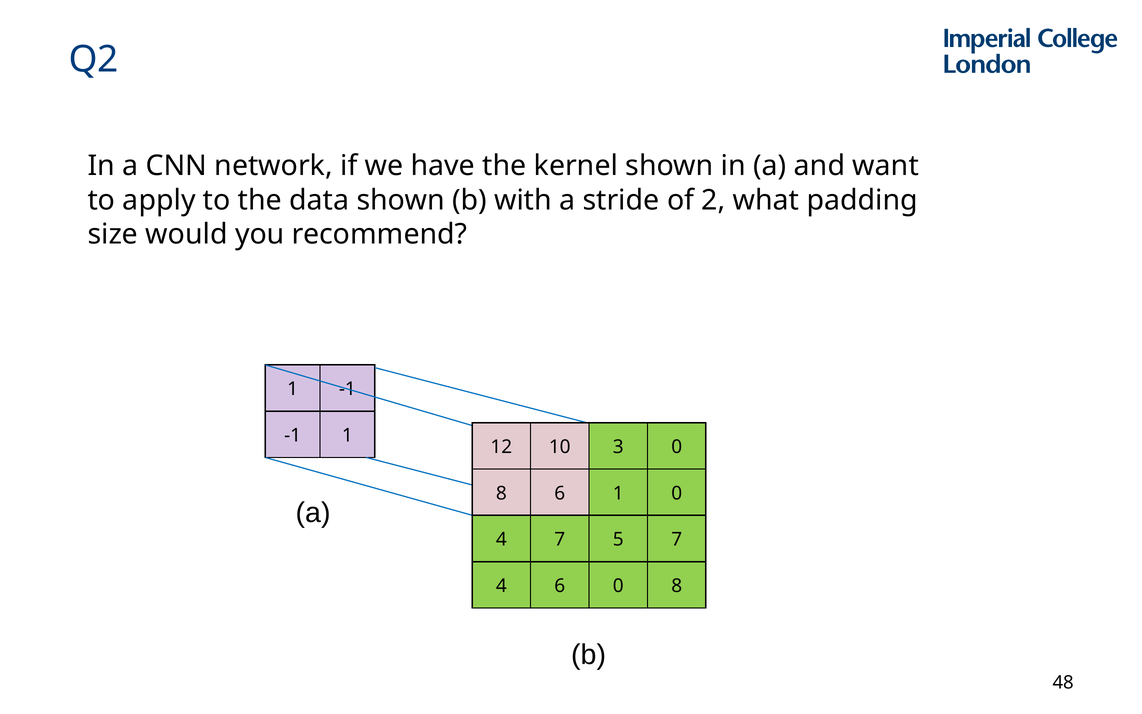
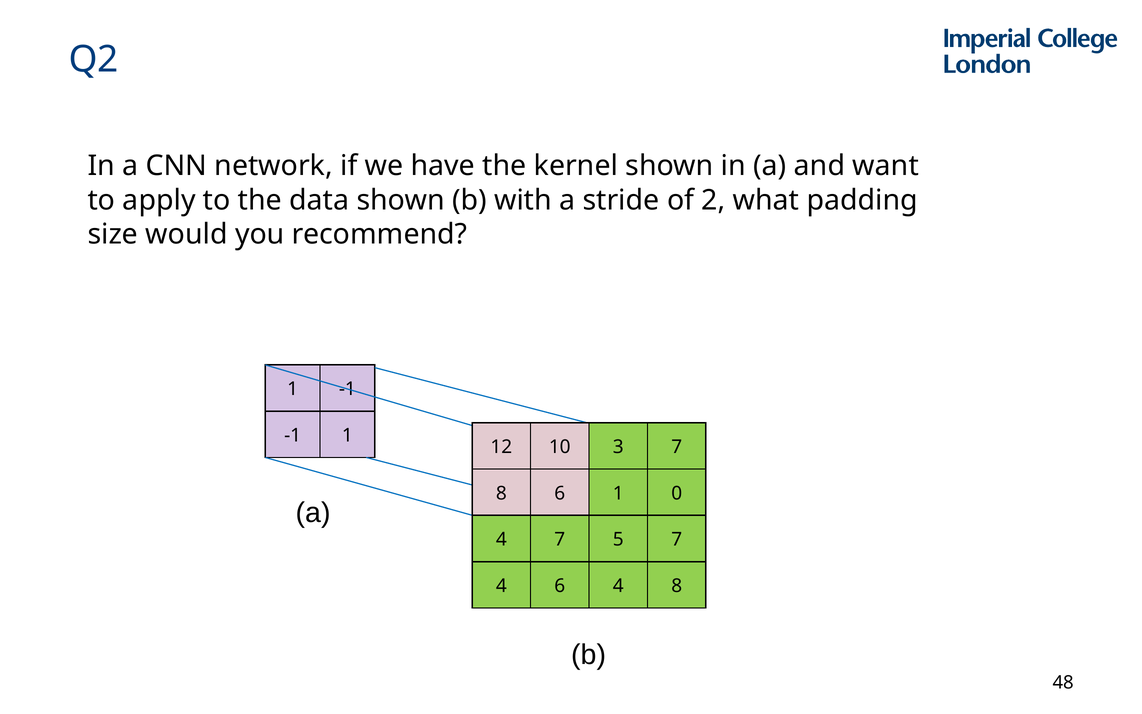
3 0: 0 -> 7 (677, 447)
6 0: 0 -> 4 (618, 586)
